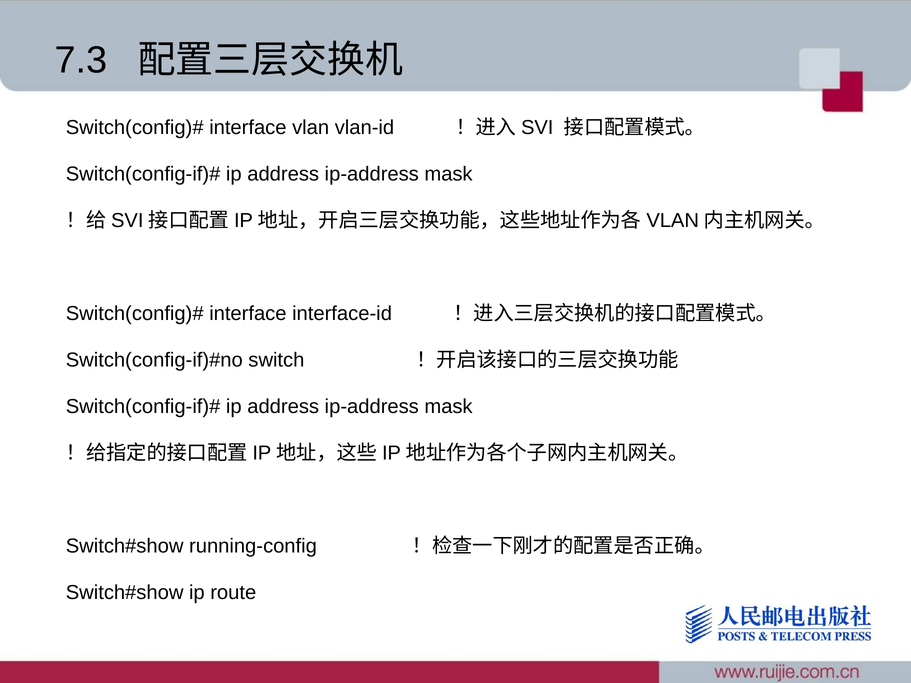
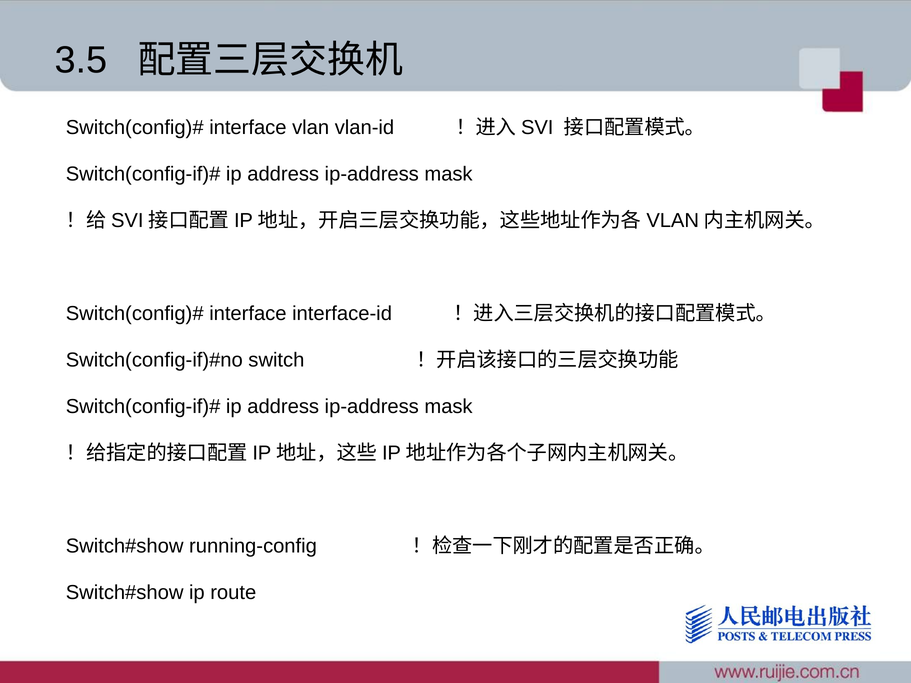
7.3: 7.3 -> 3.5 (81, 60)
